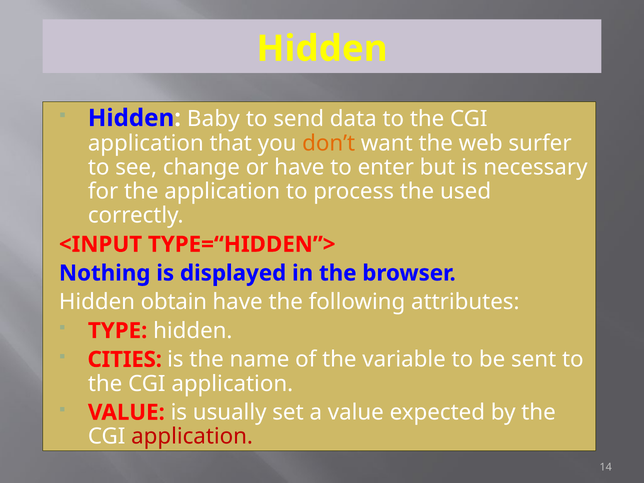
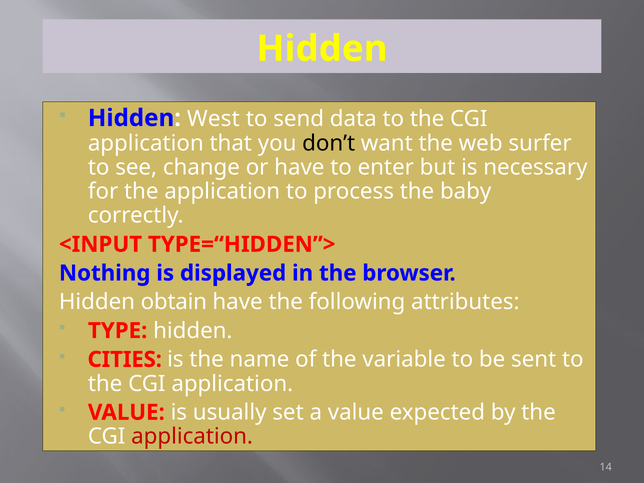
Baby: Baby -> West (213, 119)
don’t colour: orange -> black (329, 143)
used: used -> baby (466, 191)
